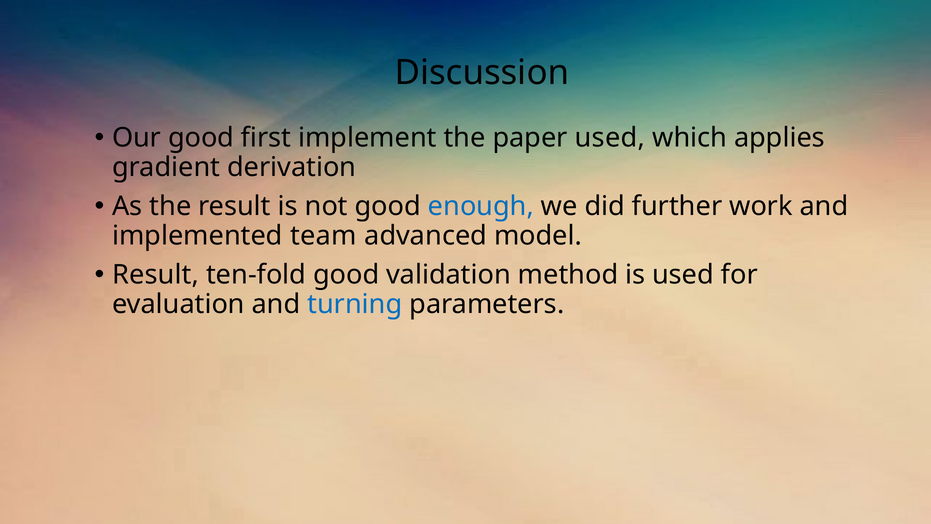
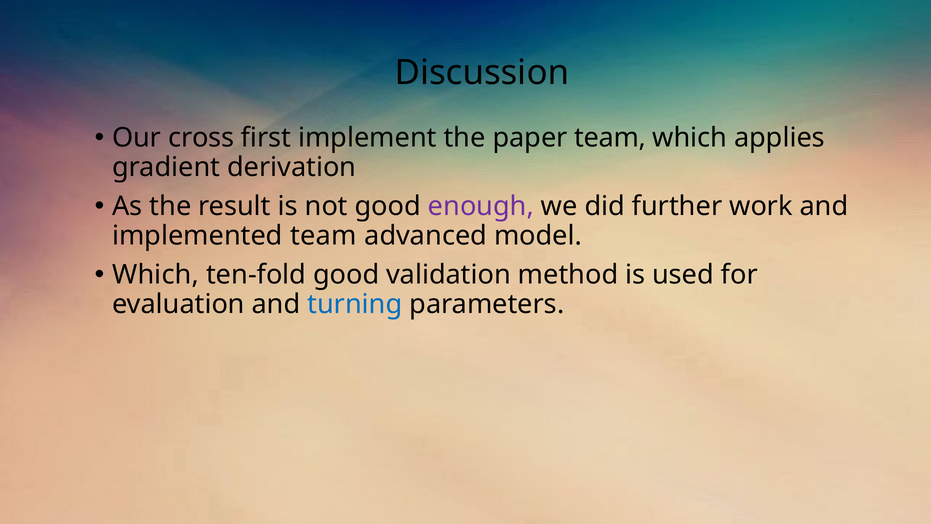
Our good: good -> cross (201, 138)
paper used: used -> team (610, 138)
enough colour: blue -> purple (481, 206)
Result: Result -> Which (156, 275)
